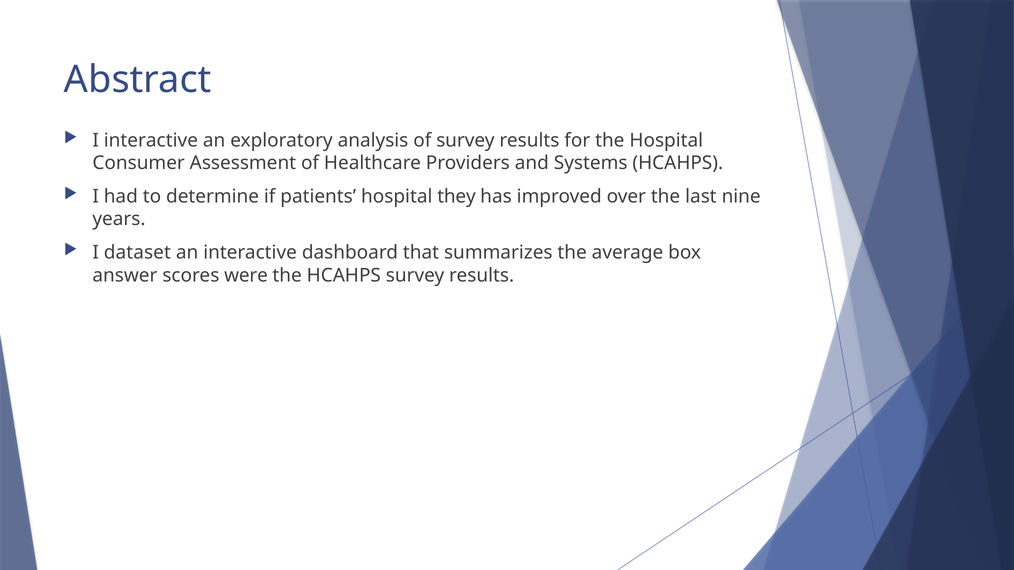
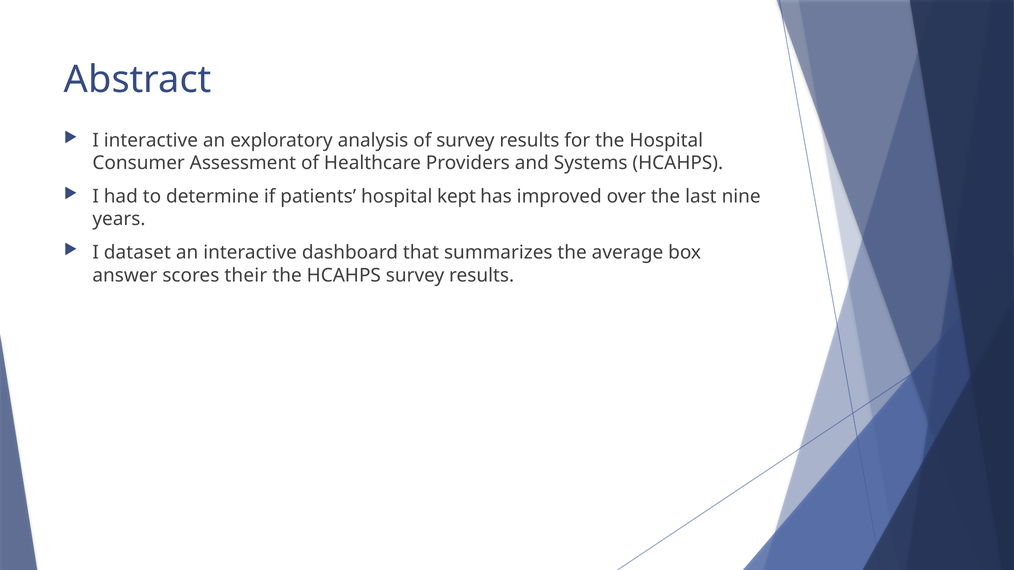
they: they -> kept (456, 197)
were: were -> their (246, 276)
